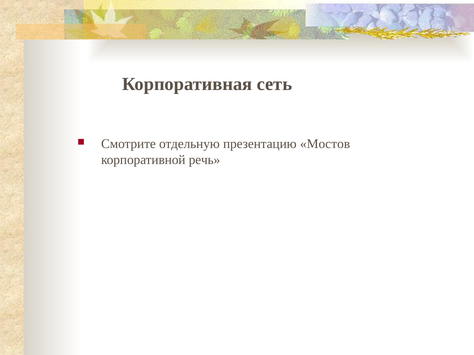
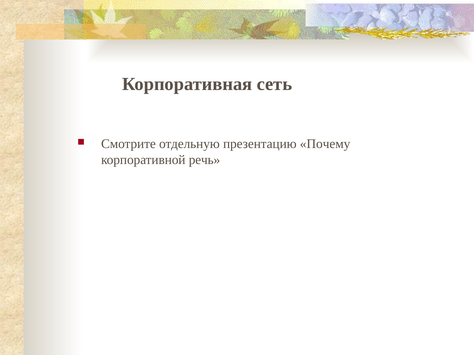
Мостов: Мостов -> Почему (325, 144)
